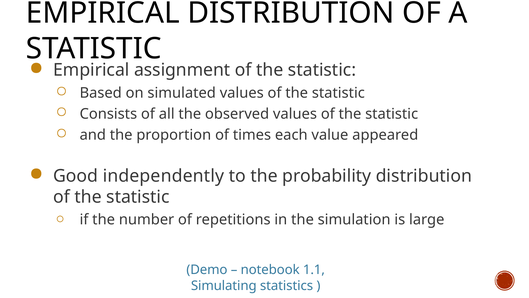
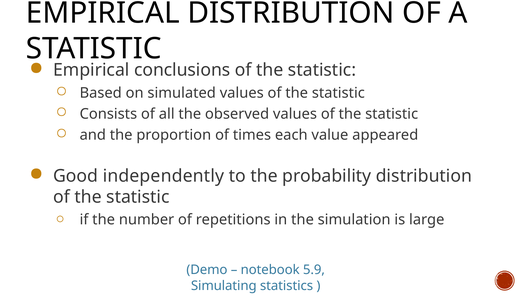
assignment: assignment -> conclusions (182, 70)
1.1: 1.1 -> 5.9 (314, 269)
